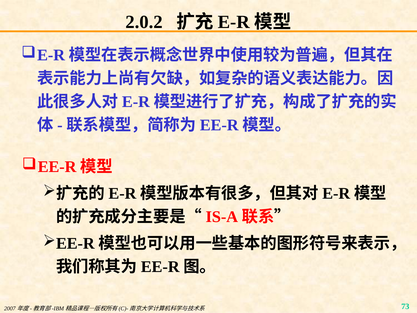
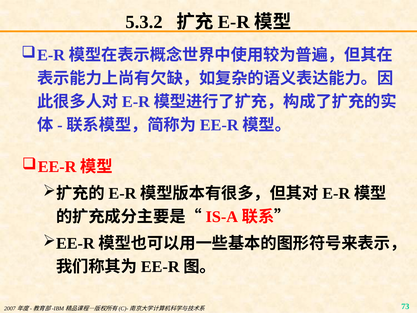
2.0.2: 2.0.2 -> 5.3.2 (144, 22)
